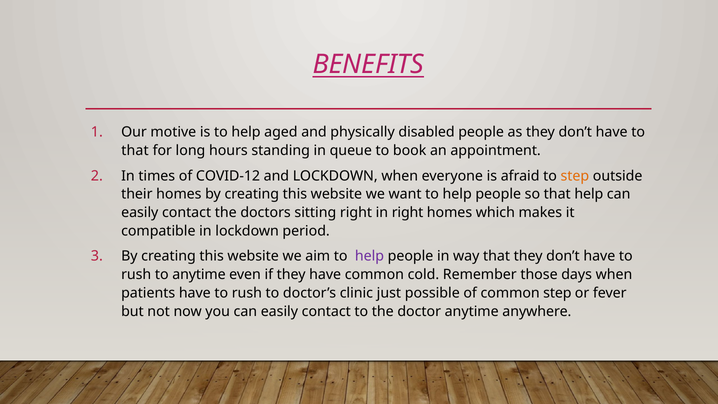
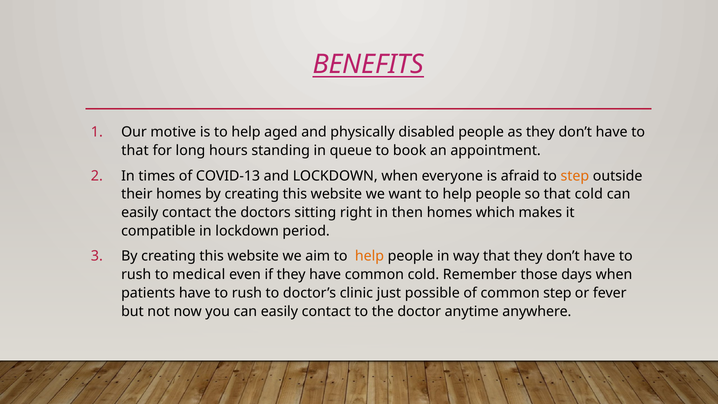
COVID-12: COVID-12 -> COVID-13 (228, 176)
that help: help -> cold (589, 194)
in right: right -> then (407, 213)
help colour: purple -> orange (369, 256)
to anytime: anytime -> medical (199, 275)
